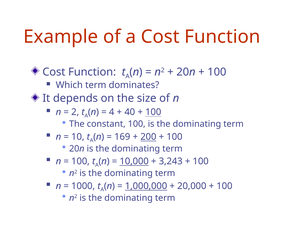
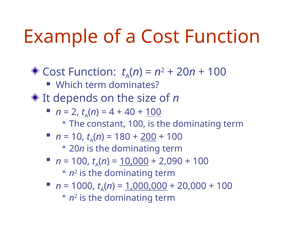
169: 169 -> 180 (122, 137)
3,243: 3,243 -> 2,090 (171, 162)
